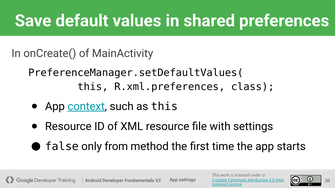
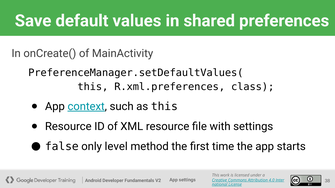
from: from -> level (116, 147)
